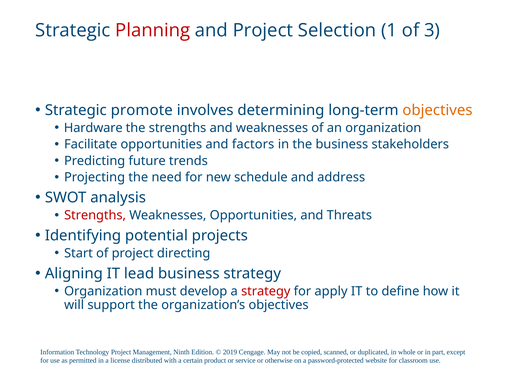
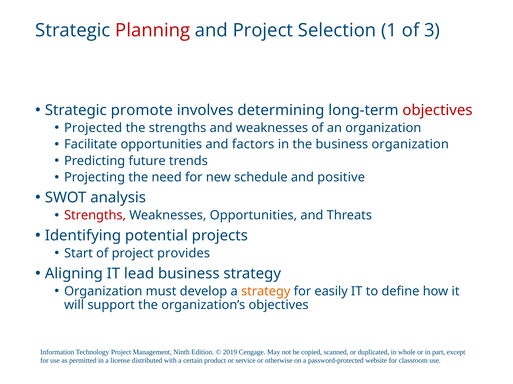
objectives colour: orange -> red (437, 110)
Hardware: Hardware -> Projected (93, 128)
business stakeholders: stakeholders -> organization (410, 145)
address: address -> positive (341, 178)
directing: directing -> provides (184, 254)
strategy colour: red -> orange (266, 292)
apply: apply -> easily (331, 292)
